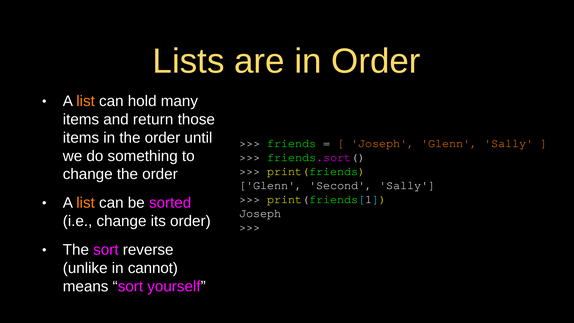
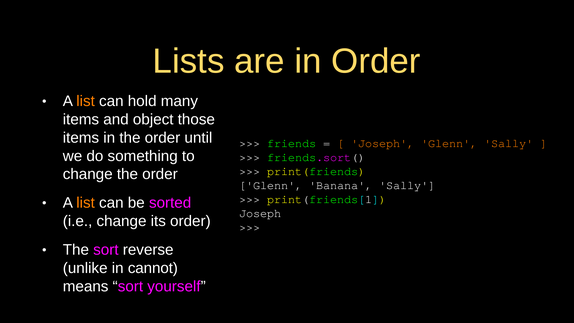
return: return -> object (153, 119)
Second: Second -> Banana (341, 185)
